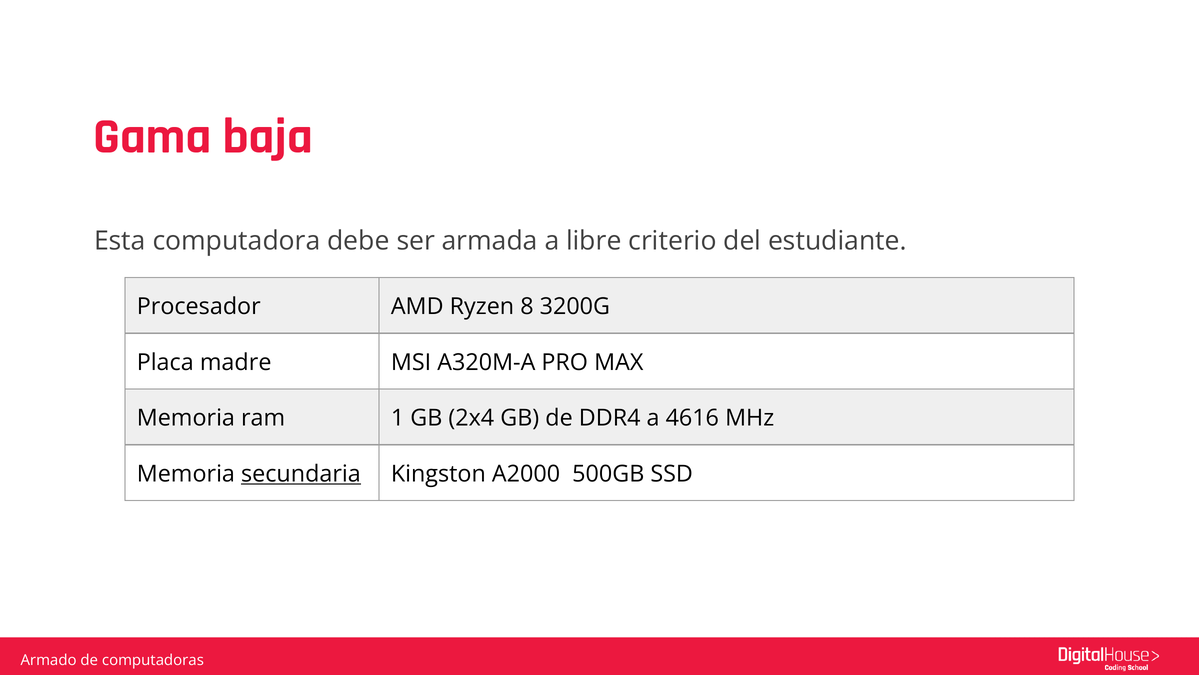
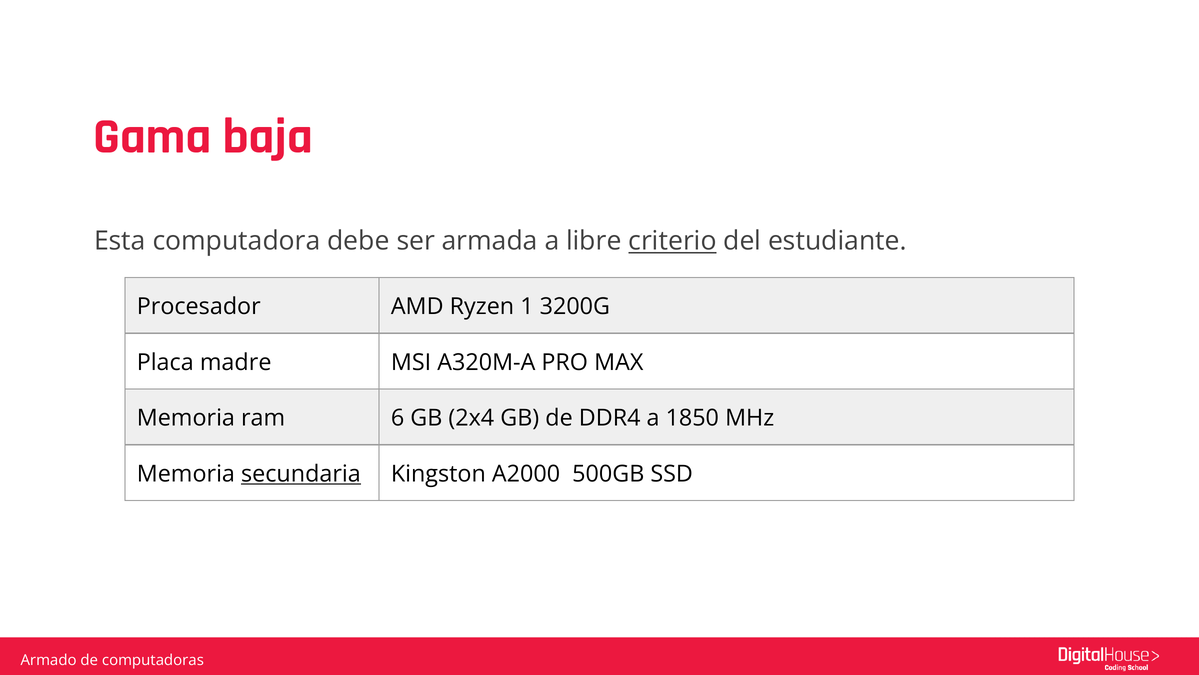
criterio underline: none -> present (672, 241)
8: 8 -> 1 (527, 306)
1: 1 -> 6 (398, 418)
4616: 4616 -> 1850 (692, 418)
